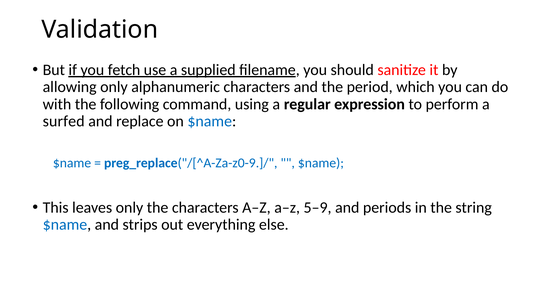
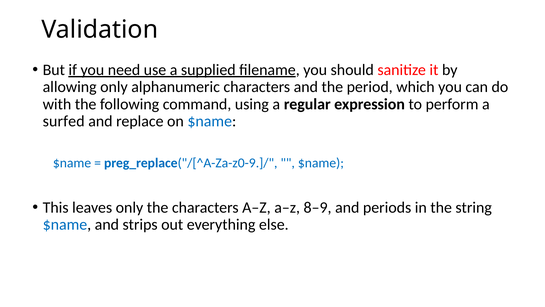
fetch: fetch -> need (124, 70)
5–9: 5–9 -> 8–9 (318, 207)
